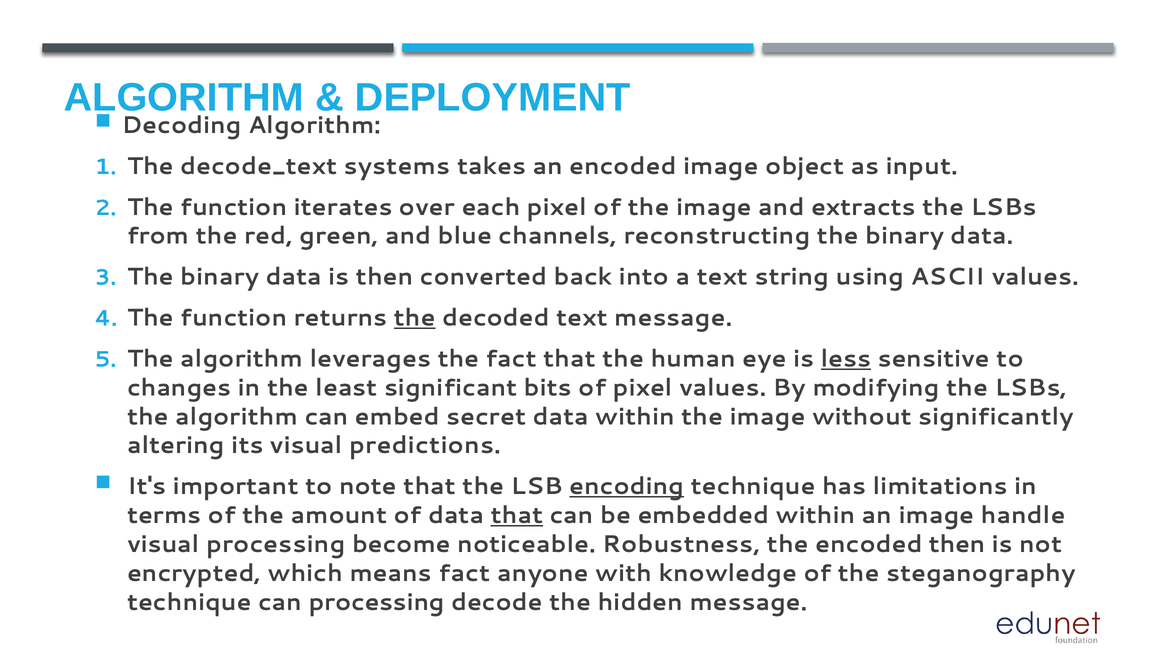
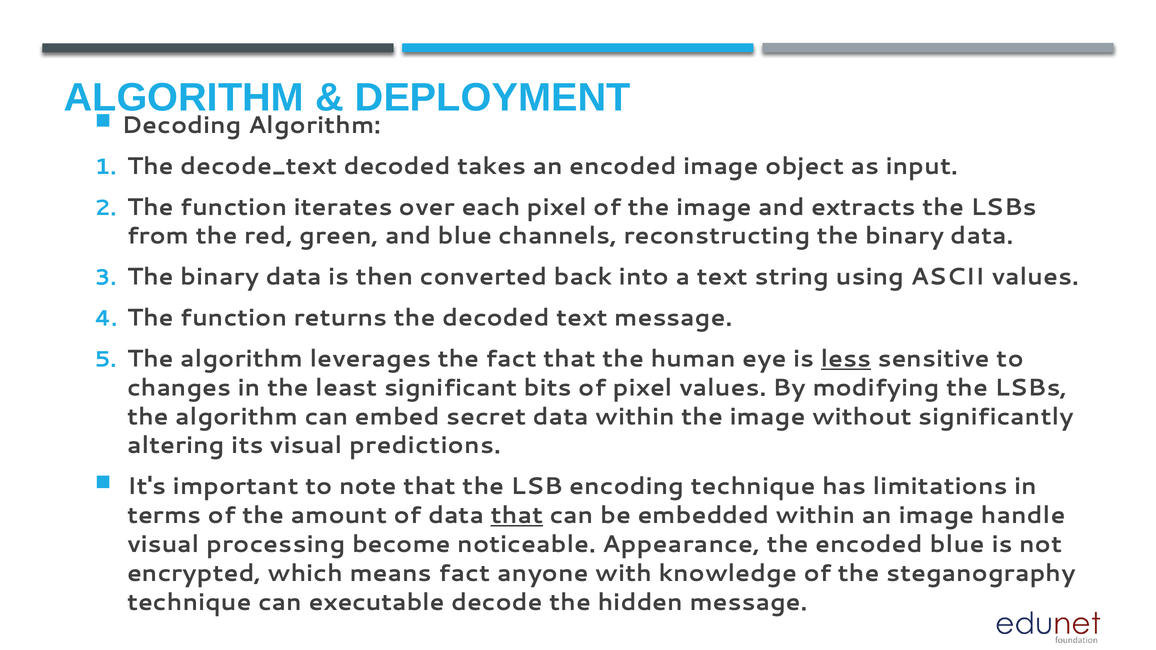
decode_text systems: systems -> decoded (397, 166)
the underline: present -> none (415, 318)
encoding underline: present -> none (627, 487)
Robustness: Robustness -> Appearance (681, 544)
encoded then: then -> blue (957, 544)
can processing: processing -> executable (377, 602)
